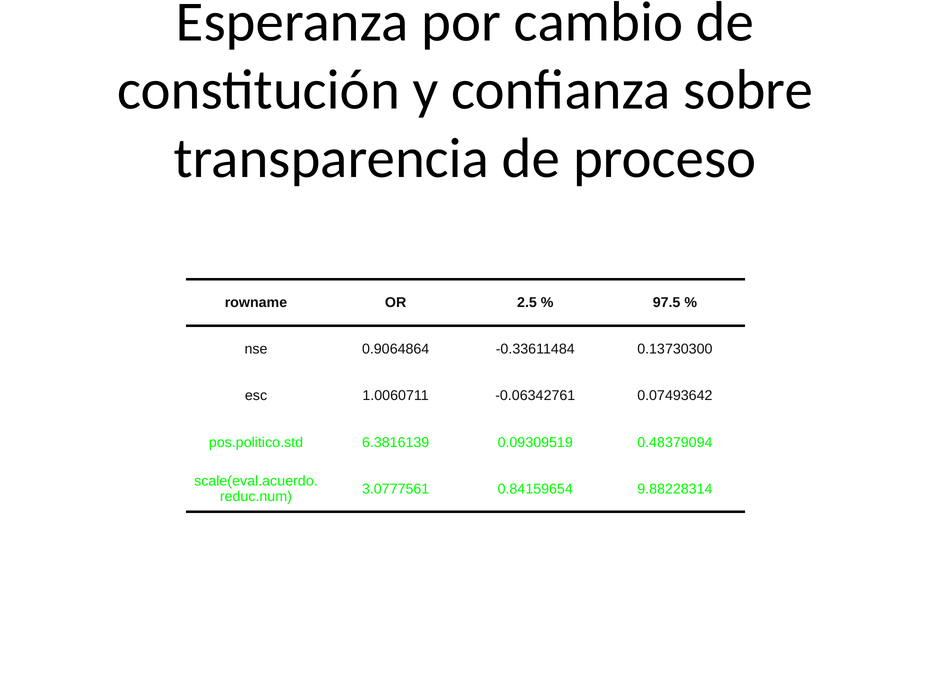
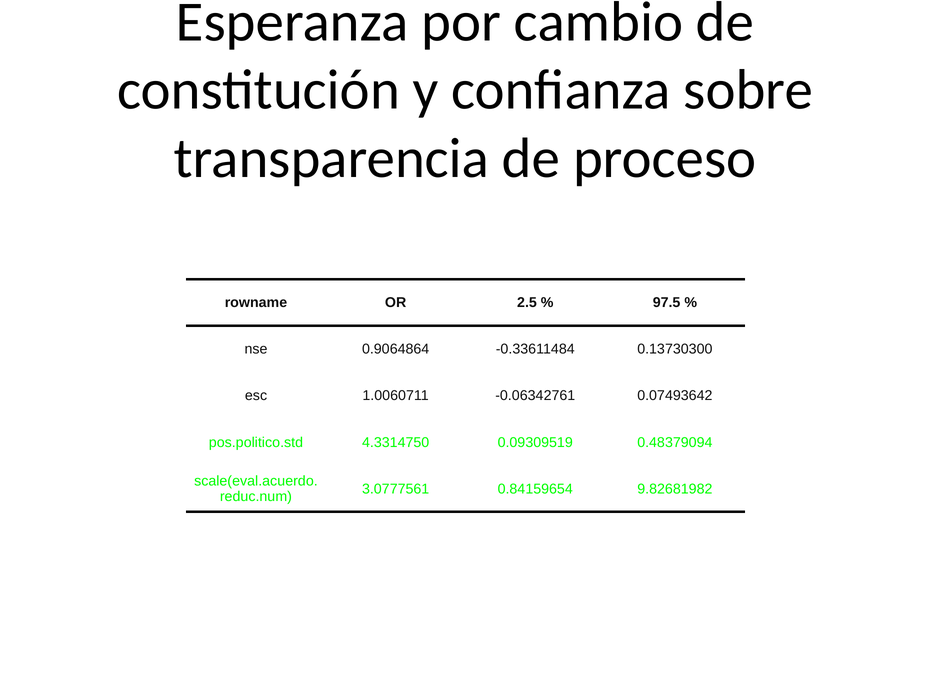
6.3816139: 6.3816139 -> 4.3314750 (396, 442)
9.88228314: 9.88228314 -> 9.82681982 (675, 489)
